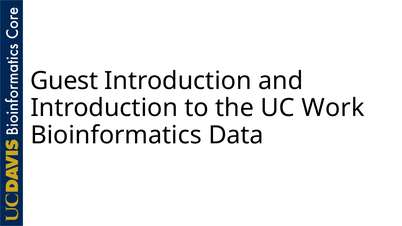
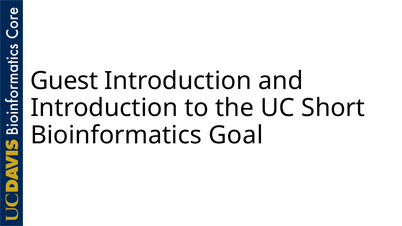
Work: Work -> Short (333, 108)
Data: Data -> Goal (236, 135)
